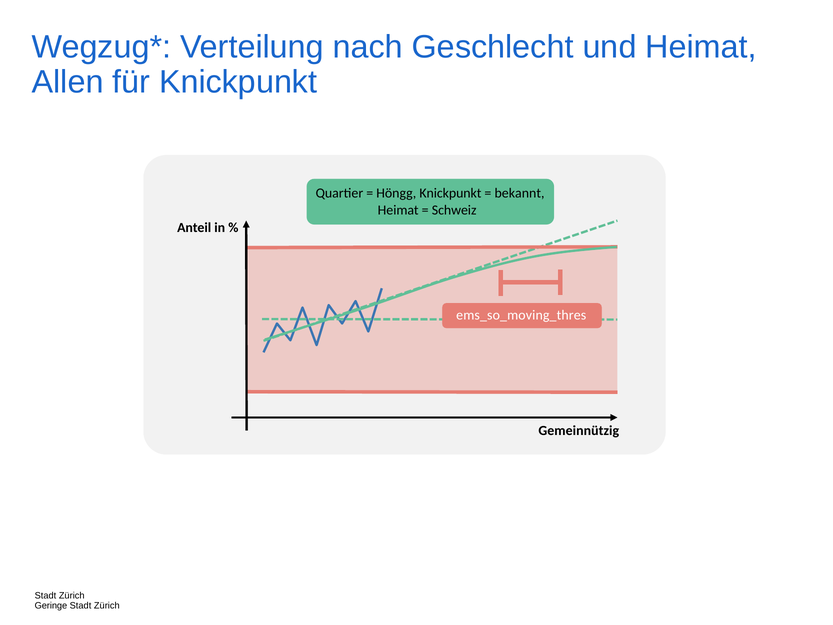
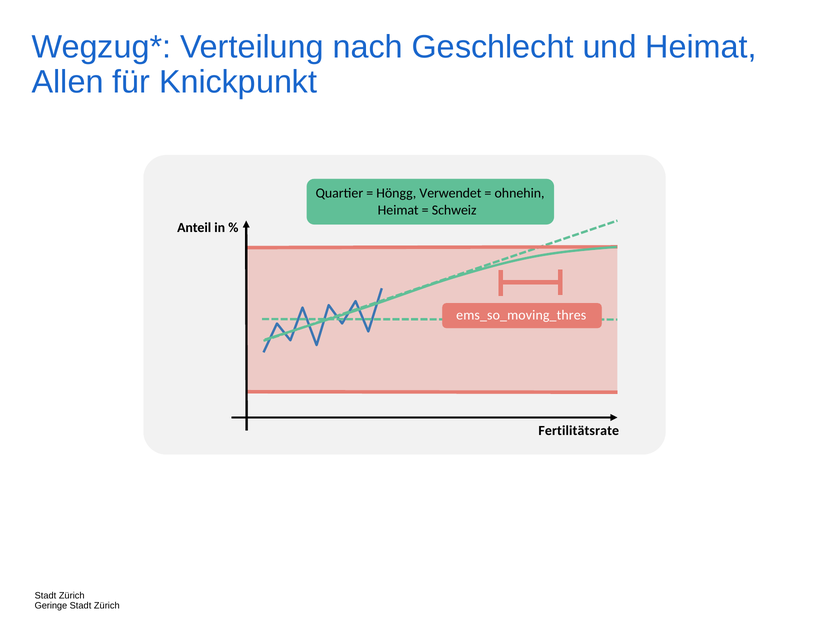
Höngg Knickpunkt: Knickpunkt -> Verwendet (450, 193)
bekannt: bekannt -> ohnehin (520, 193)
Gemeinnützig: Gemeinnützig -> Fertilitätsrate (579, 431)
